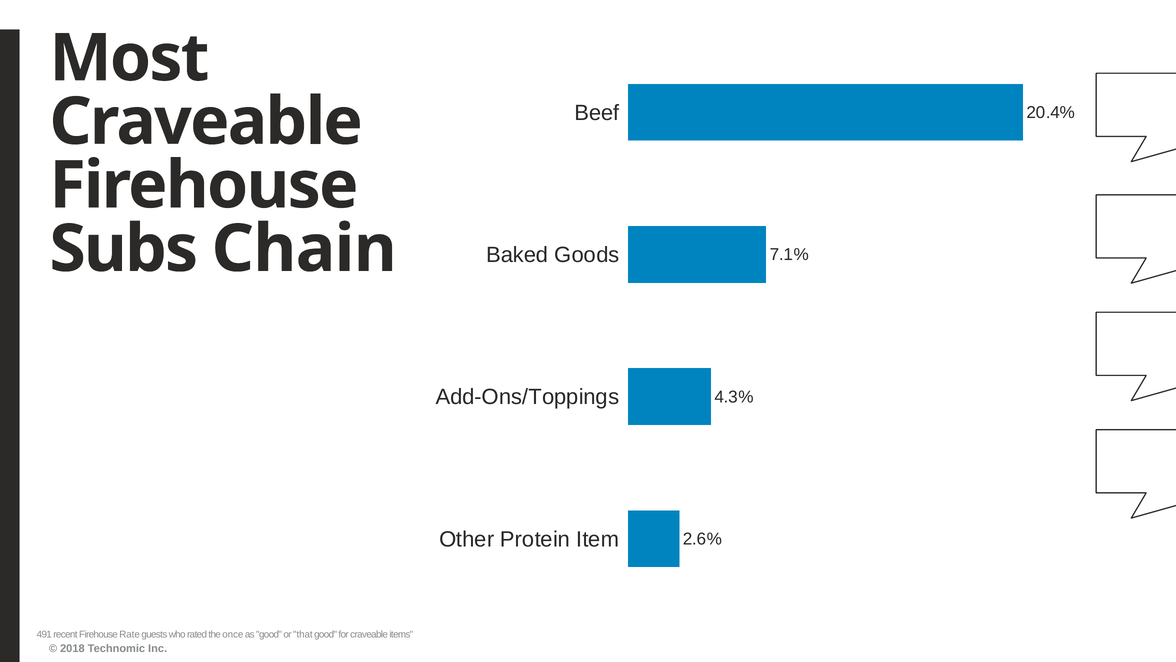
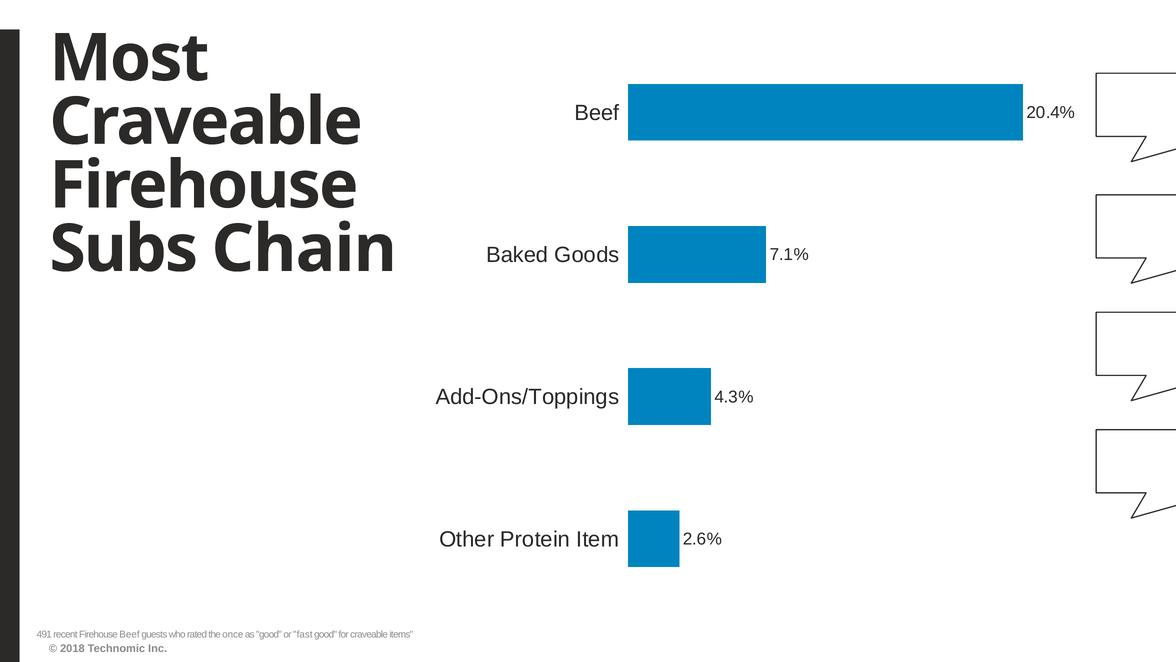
Firehouse Rate: Rate -> Beef (129, 634)
that: that -> fast (303, 634)
